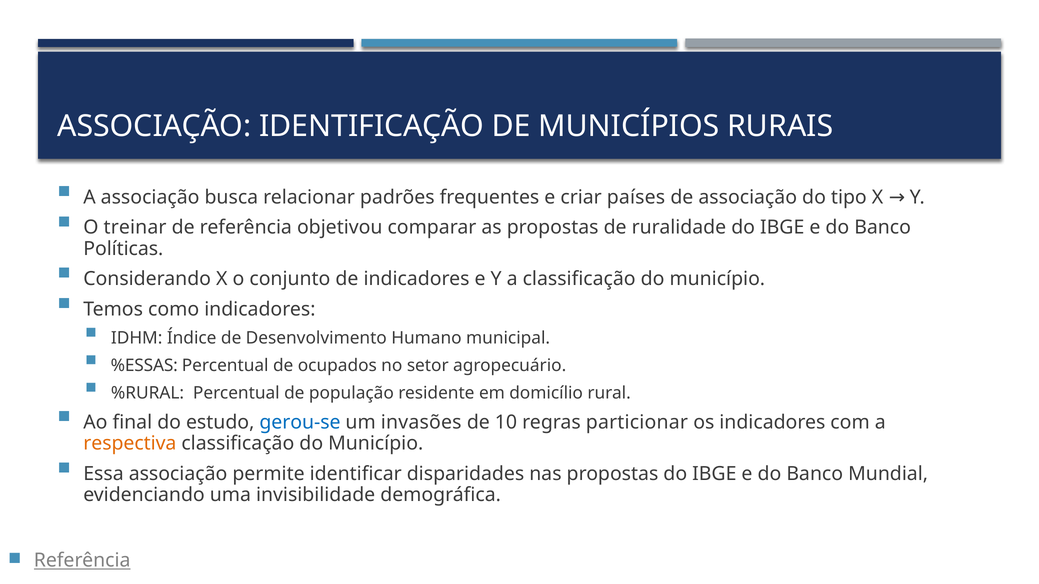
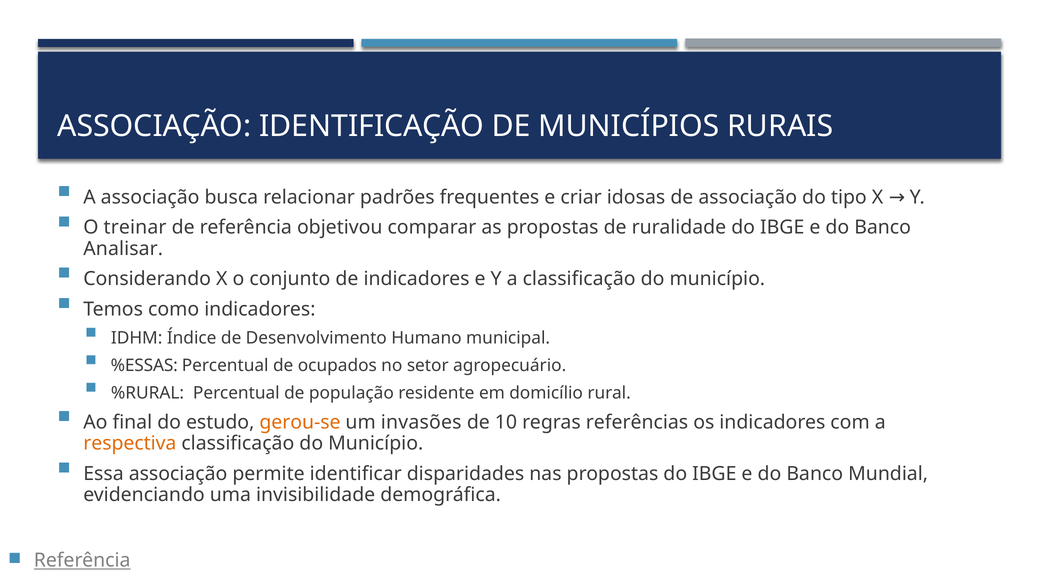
países: países -> idosas (636, 197)
Políticas: Políticas -> Analisar (123, 249)
gerou-se colour: blue -> orange (300, 423)
particionar: particionar -> referências (637, 423)
